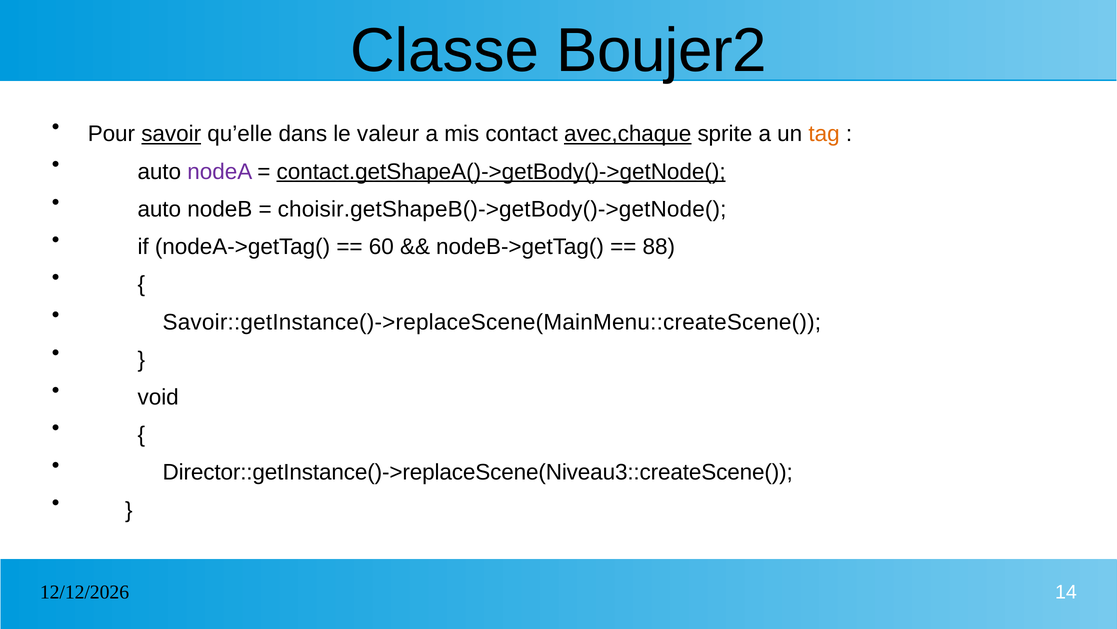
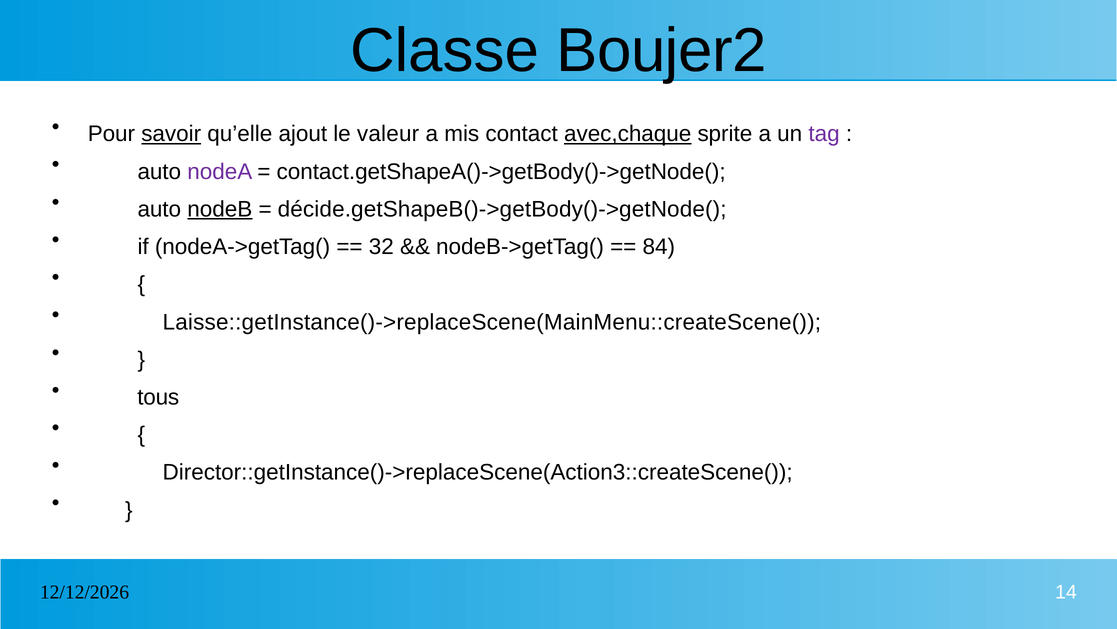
dans: dans -> ajout (303, 134)
tag colour: orange -> purple (824, 134)
contact.getShapeA()->getBody()->getNode( underline: present -> none (501, 171)
nodeB underline: none -> present (220, 209)
choisir.getShapeB()->getBody()->getNode(: choisir.getShapeB()->getBody()->getNode( -> décide.getShapeB()->getBody()->getNode( (502, 209)
60: 60 -> 32 (381, 247)
88: 88 -> 84 (659, 247)
Savoir::getInstance()->replaceScene(MainMenu::createScene(: Savoir::getInstance()->replaceScene(MainMenu::createScene( -> Laisse::getInstance()->replaceScene(MainMenu::createScene( (492, 322)
void: void -> tous (158, 397)
Director::getInstance()->replaceScene(Niveau3::createScene(: Director::getInstance()->replaceScene(Niveau3::createScene( -> Director::getInstance()->replaceScene(Action3::createScene( (478, 472)
